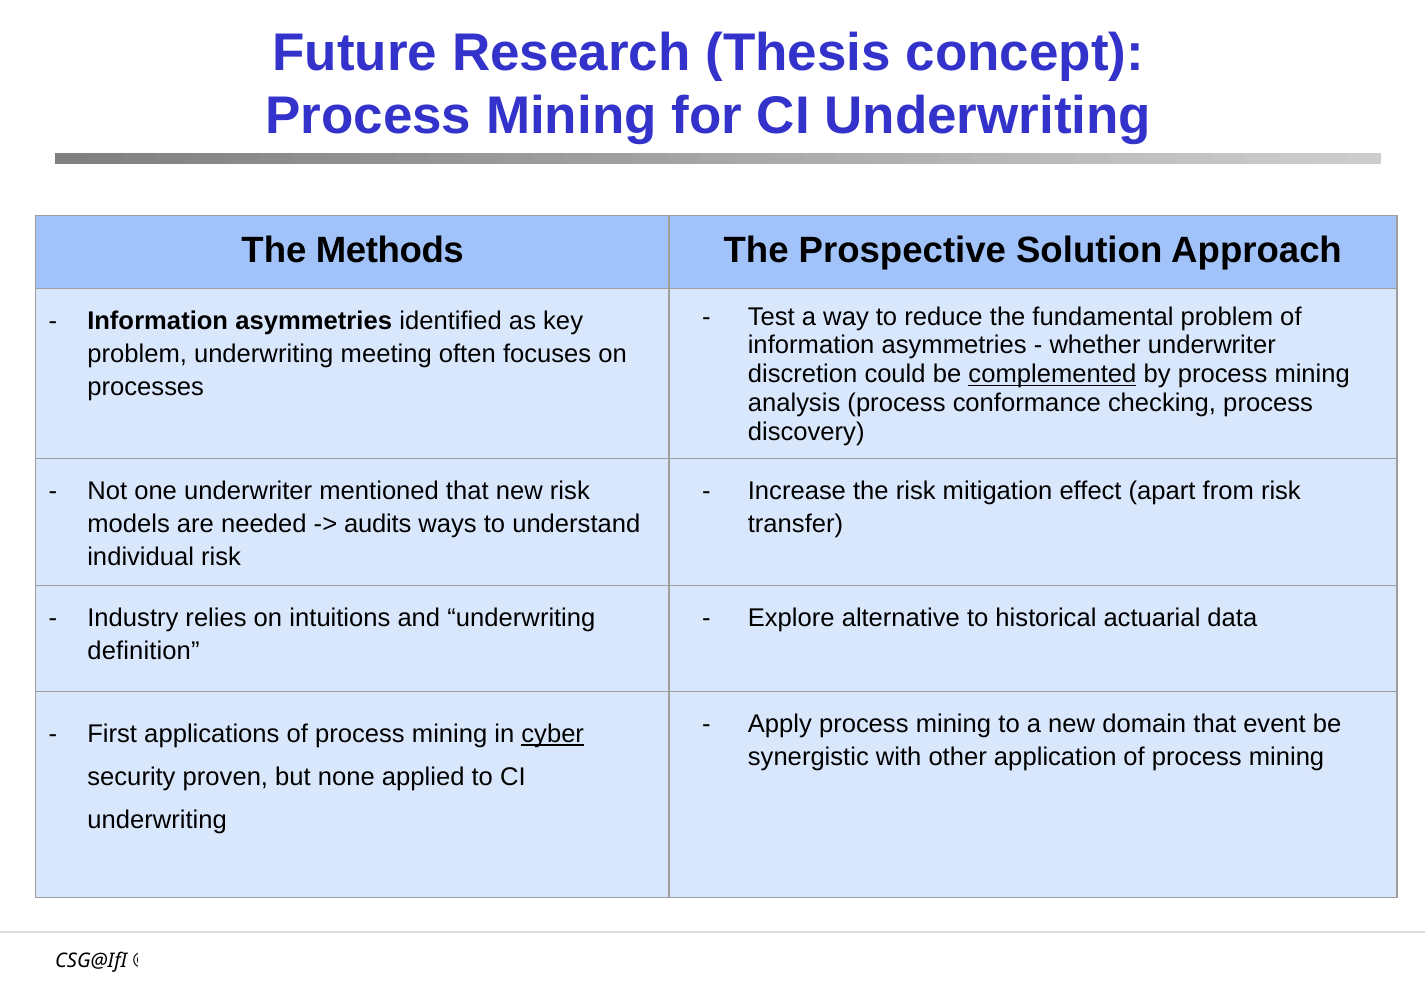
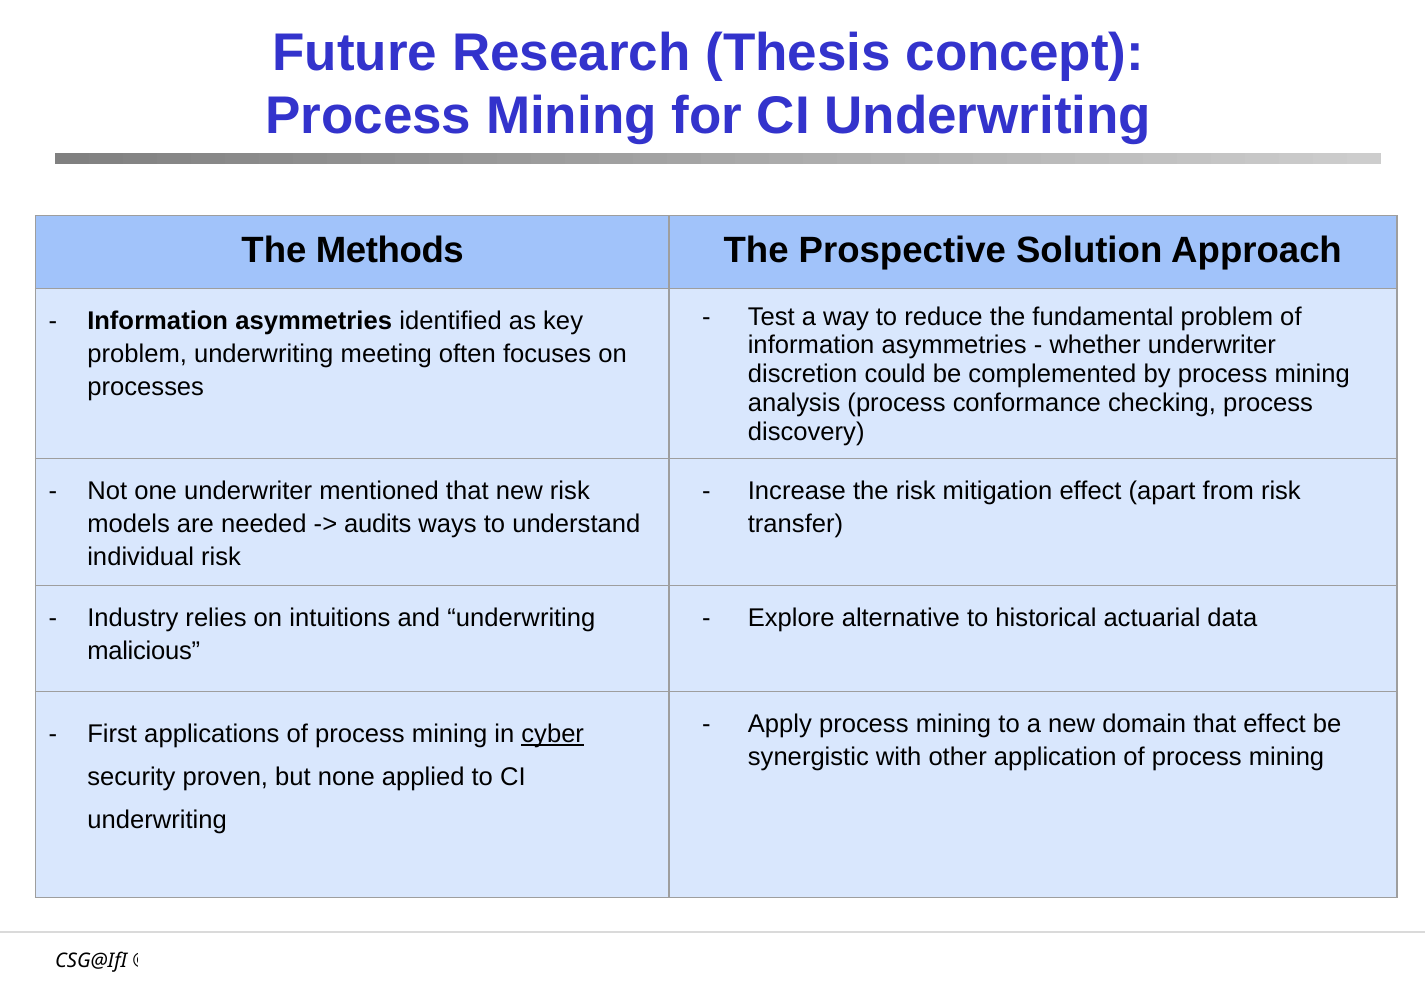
complemented underline: present -> none (1052, 374)
definition: definition -> malicious (144, 650)
that event: event -> effect (1275, 723)
